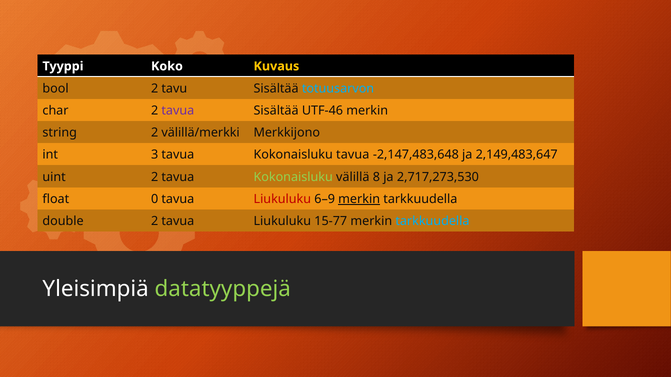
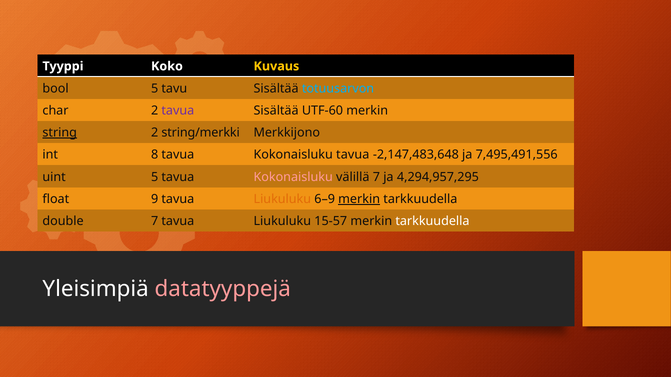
bool 2: 2 -> 5 (155, 88)
UTF-46: UTF-46 -> UTF-60 (322, 111)
string underline: none -> present (60, 133)
välillä/merkki: välillä/merkki -> string/merkki (201, 133)
3: 3 -> 8 (155, 155)
2,149,483,647: 2,149,483,647 -> 7,495,491,556 (517, 155)
uint 2: 2 -> 5 (155, 177)
Kokonaisluku colour: light green -> pink (293, 177)
välillä 8: 8 -> 7 (376, 177)
2,717,273,530: 2,717,273,530 -> 4,294,957,295 (438, 177)
0: 0 -> 9 (155, 199)
Liukuluku colour: red -> orange (282, 199)
double 2: 2 -> 7 (155, 221)
15-77: 15-77 -> 15-57 (331, 221)
tarkkuudella colour: light blue -> white (432, 221)
datatyyppejä colour: light green -> pink (223, 289)
